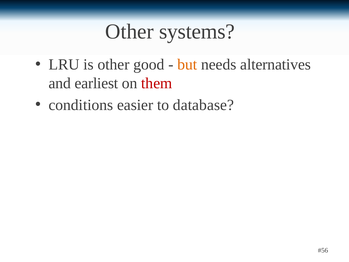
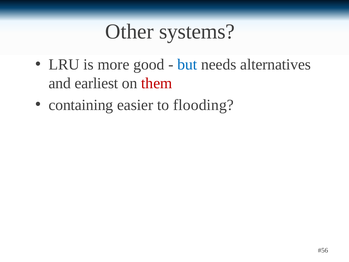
is other: other -> more (114, 64)
but colour: orange -> blue (187, 64)
conditions: conditions -> containing (81, 105)
database: database -> flooding (204, 105)
